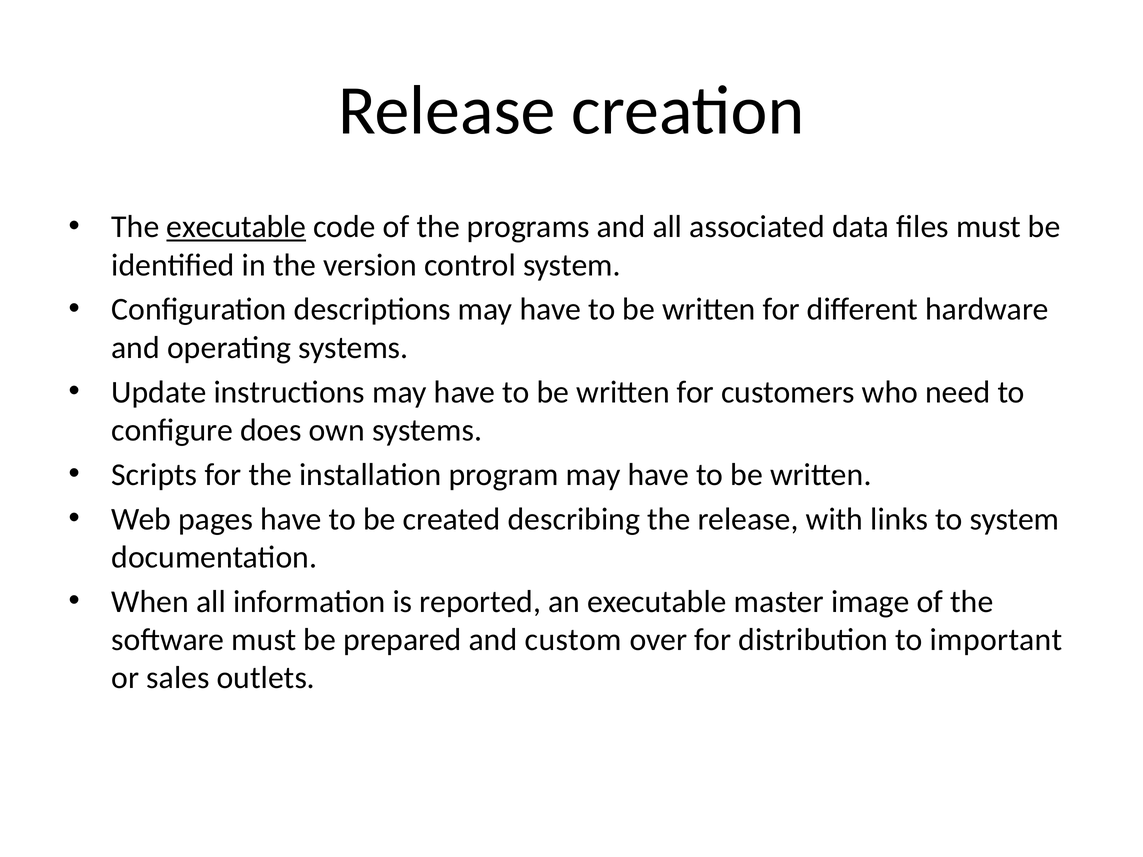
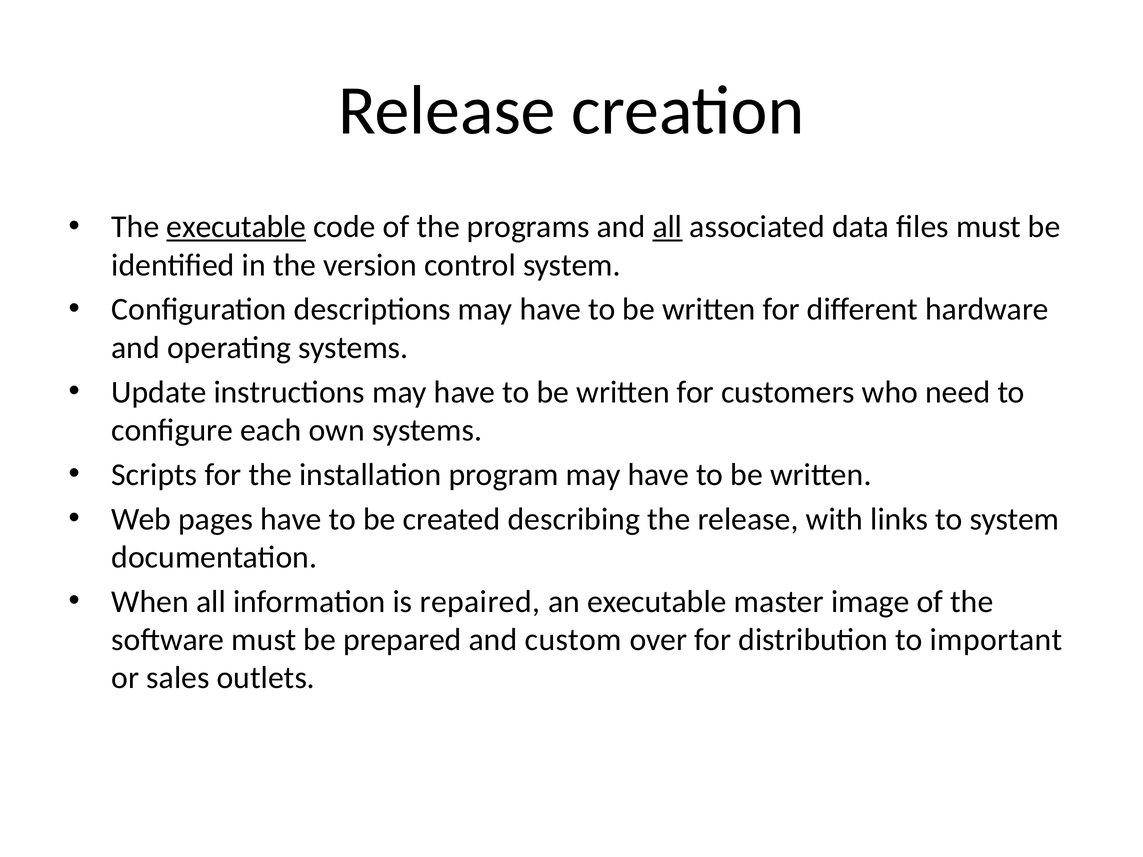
all underline: none -> present (667, 227)
does: does -> each (271, 430)
reported: reported -> repaired (480, 602)
